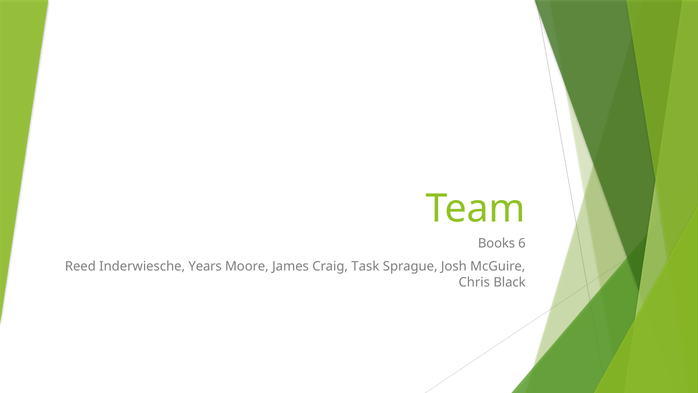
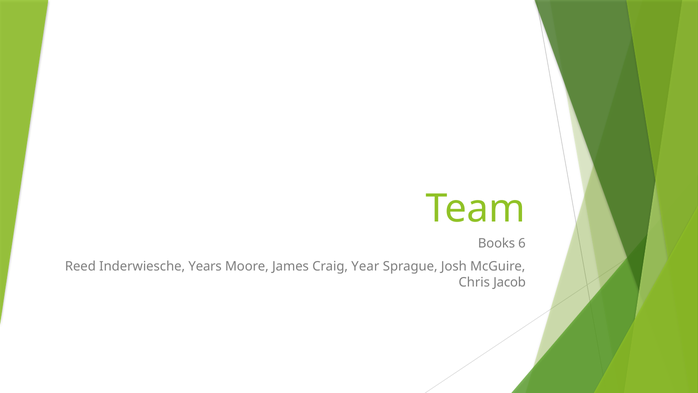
Task: Task -> Year (365, 266)
Black: Black -> Jacob (510, 282)
